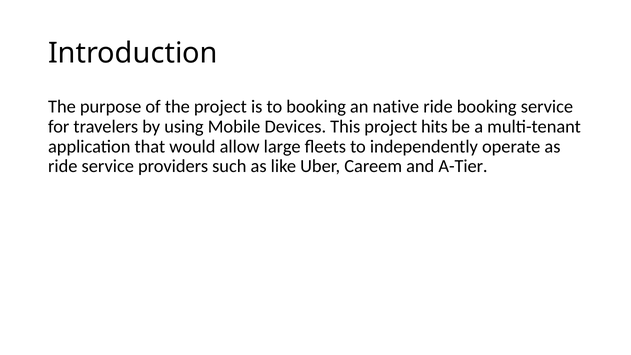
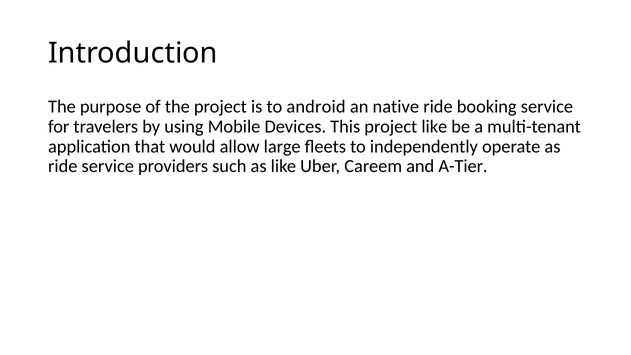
to booking: booking -> android (316, 107)
project hits: hits -> like (434, 127)
